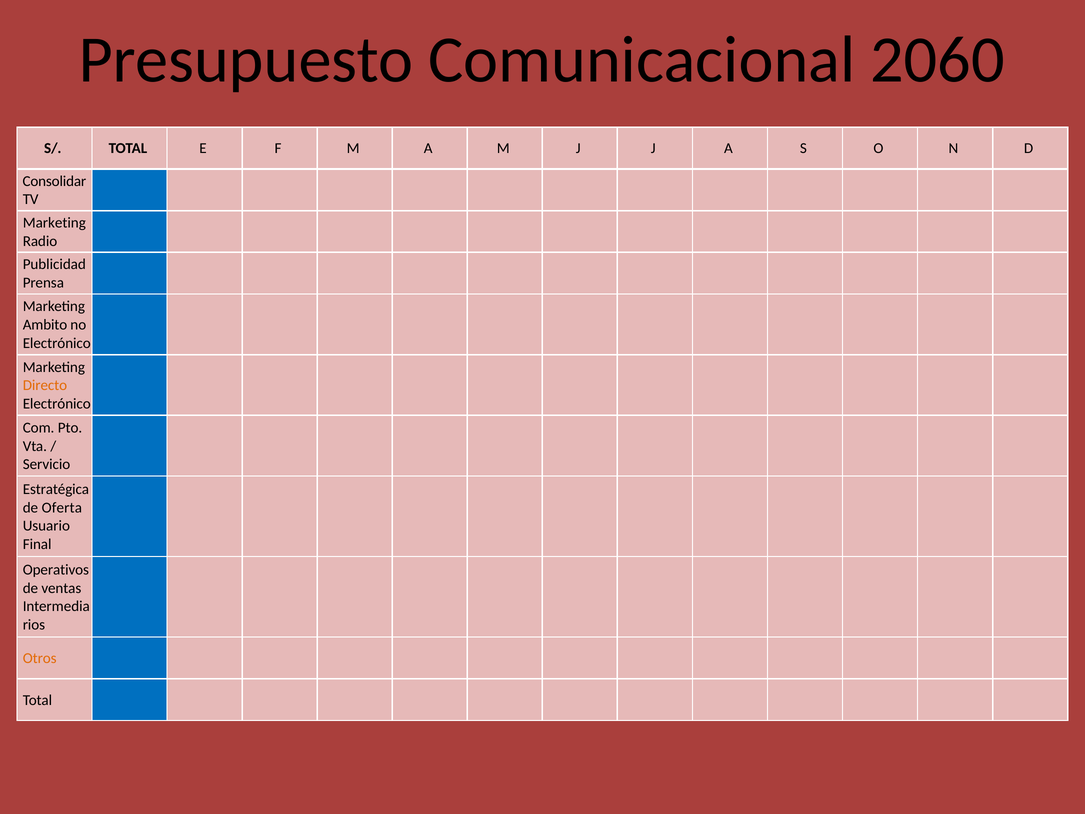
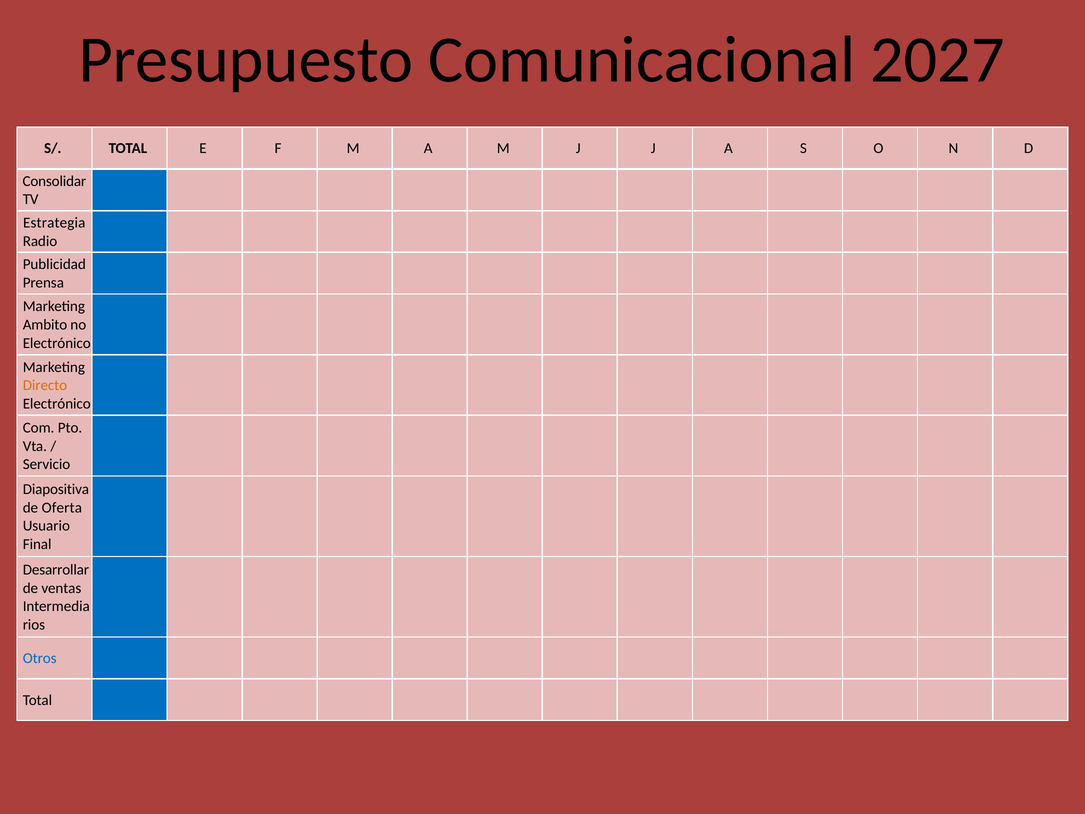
2060: 2060 -> 2027 (937, 60)
Marketing: Marketing -> Estrategia (54, 223)
Estratégica: Estratégica -> Diapositiva (56, 489)
Operativos: Operativos -> Desarrollar (56, 570)
Otros colour: orange -> blue (40, 658)
